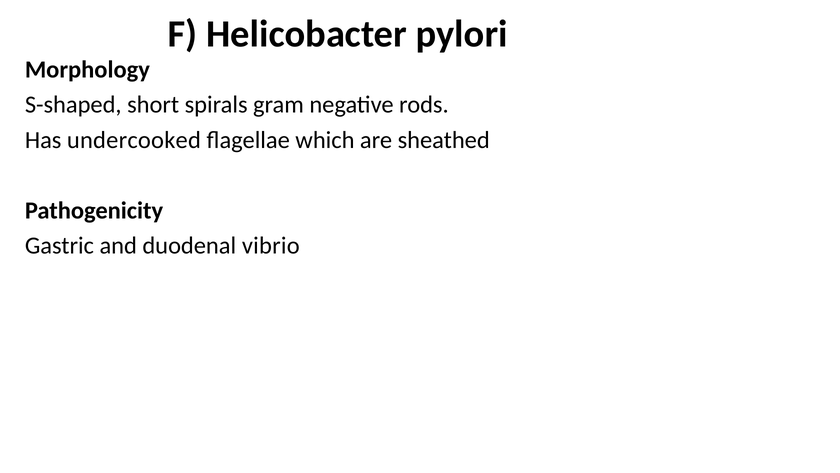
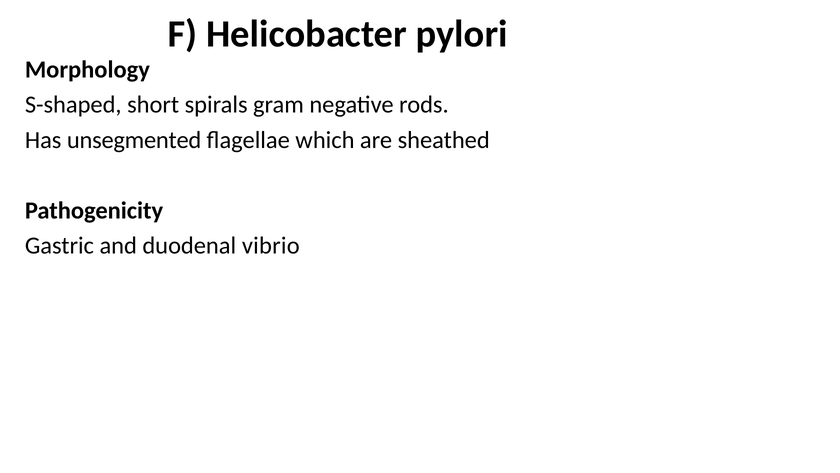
undercooked: undercooked -> unsegmented (134, 140)
